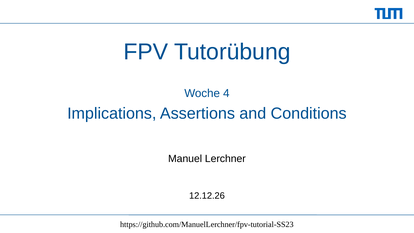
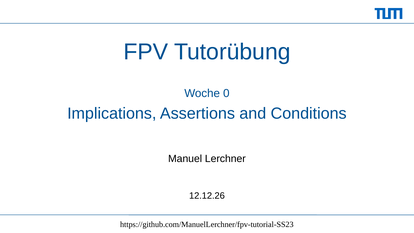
4: 4 -> 0 (226, 93)
